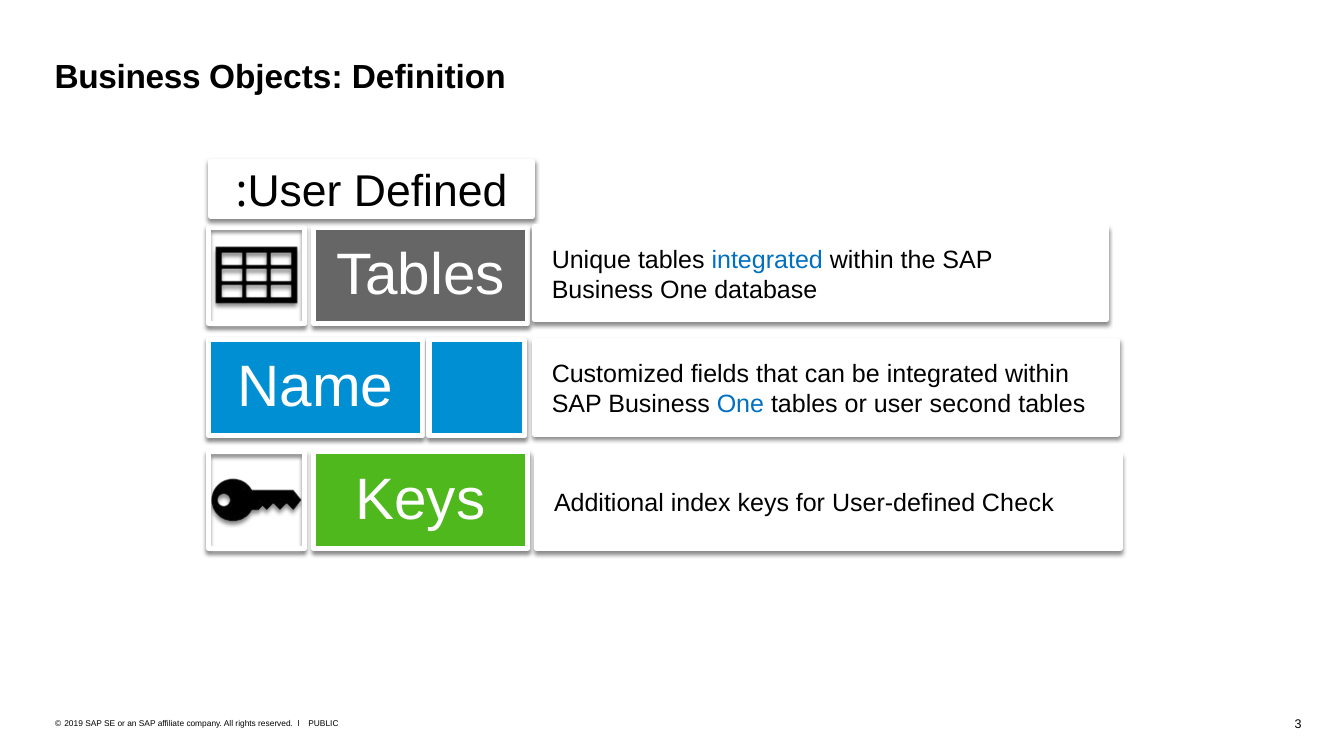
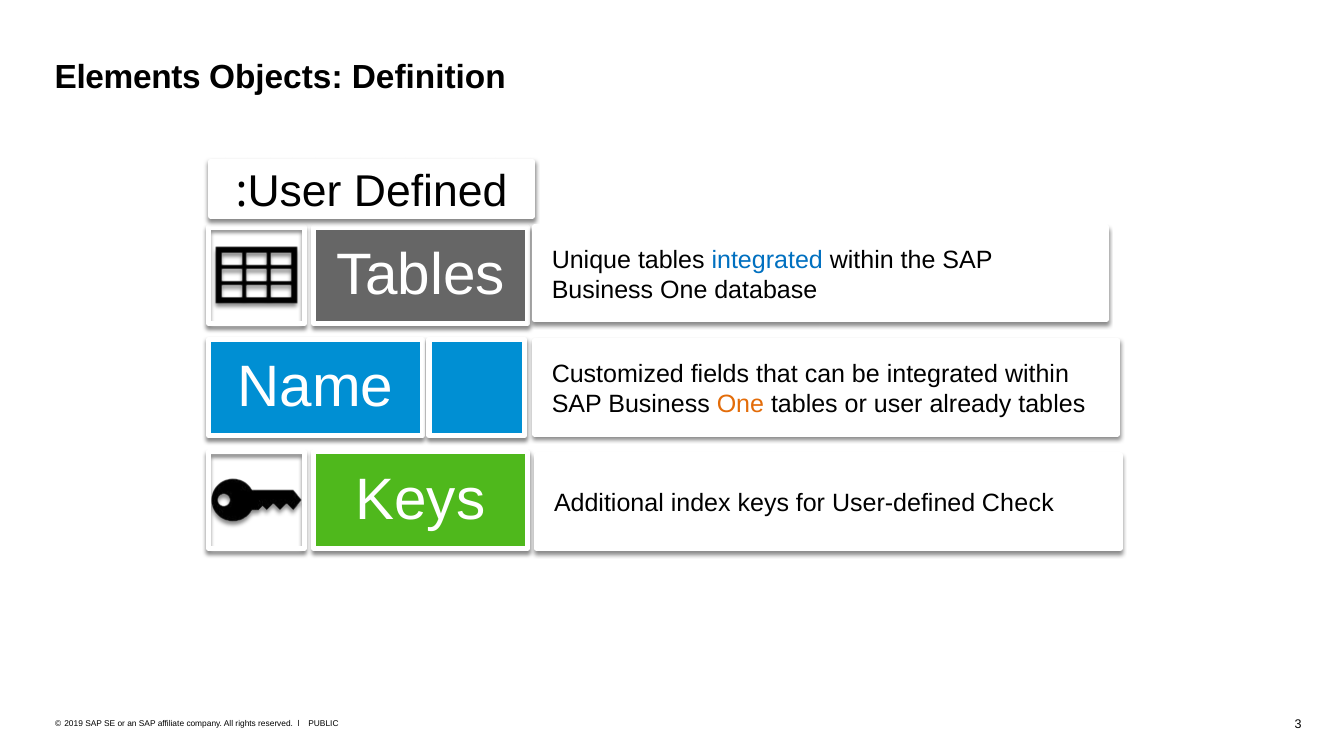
Business: Business -> Elements (128, 78)
One colour: blue -> orange (740, 404)
second: second -> already (971, 404)
